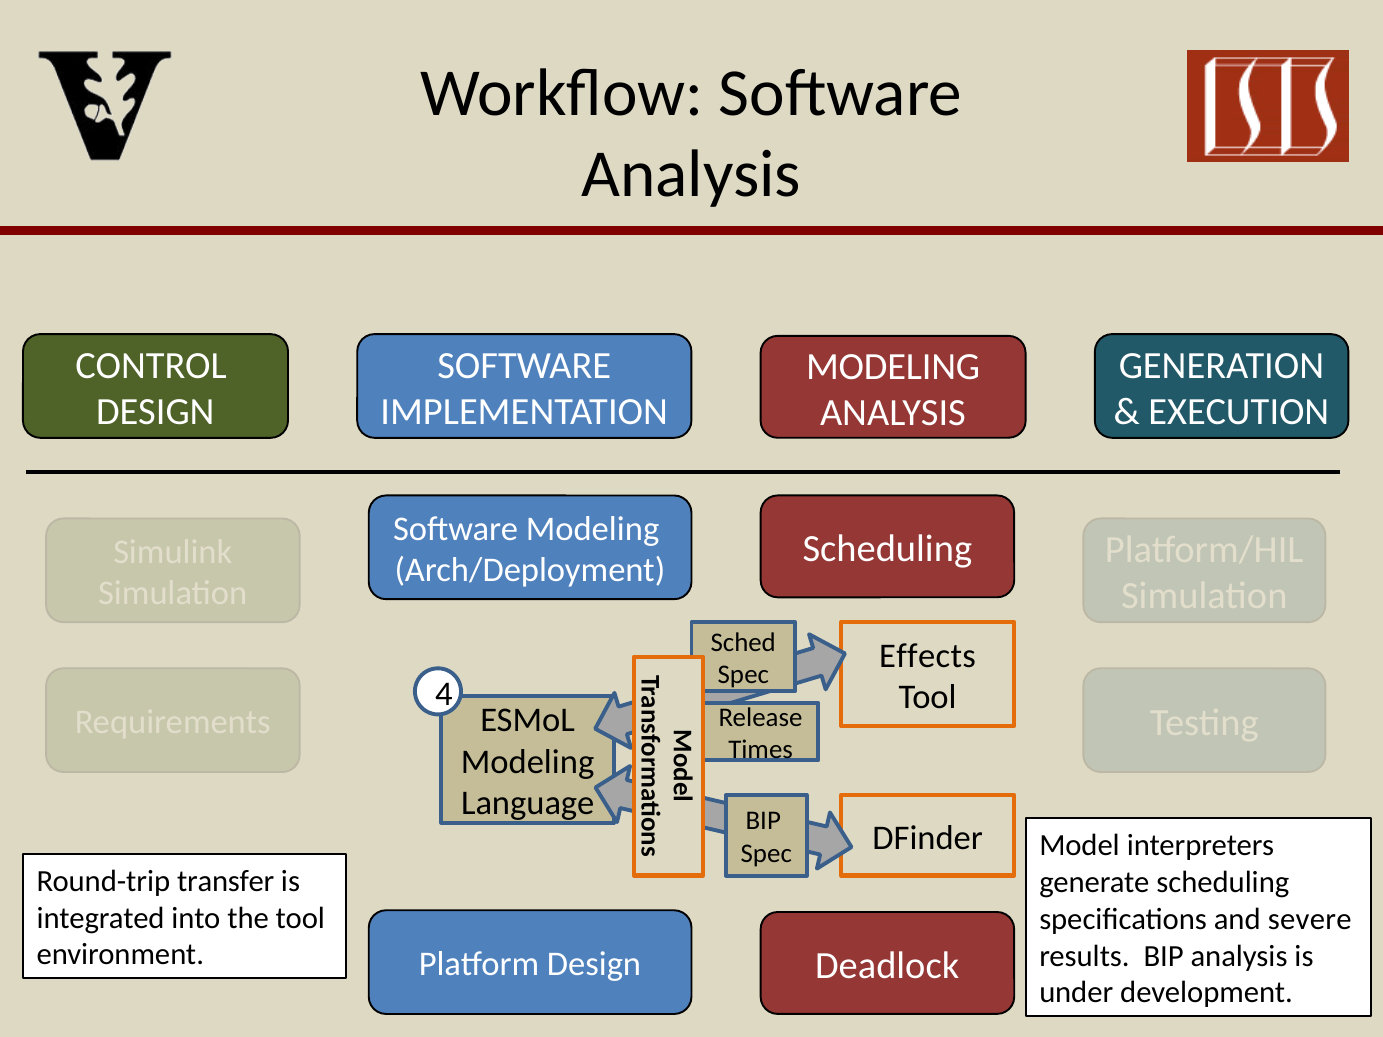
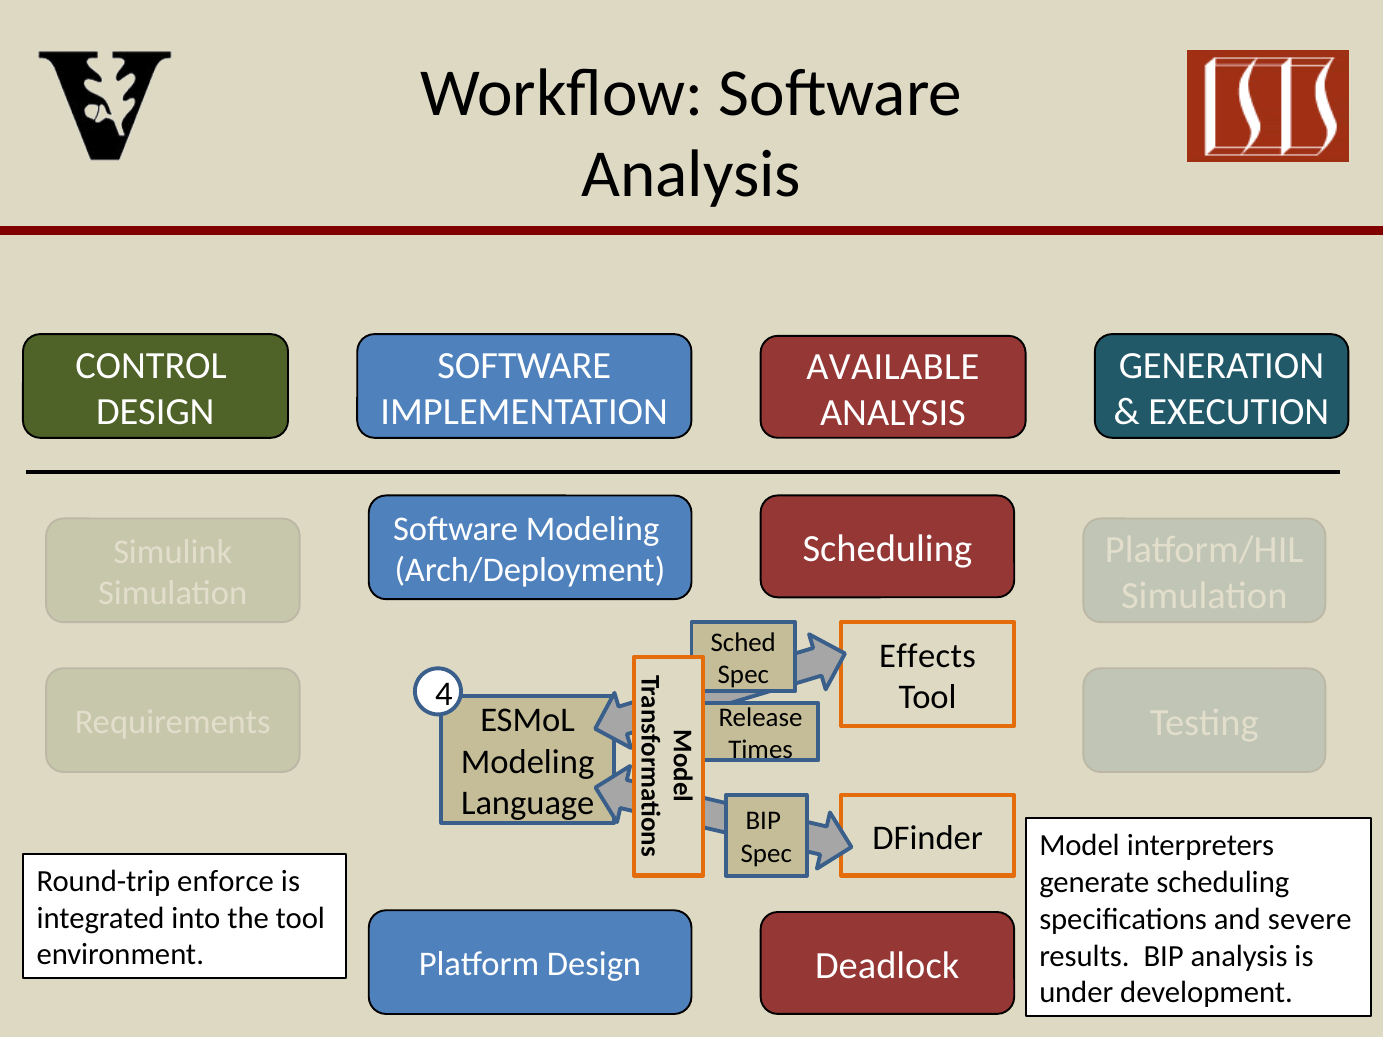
MODELING: MODELING -> AVAILABLE (893, 366)
transfer: transfer -> enforce (226, 881)
